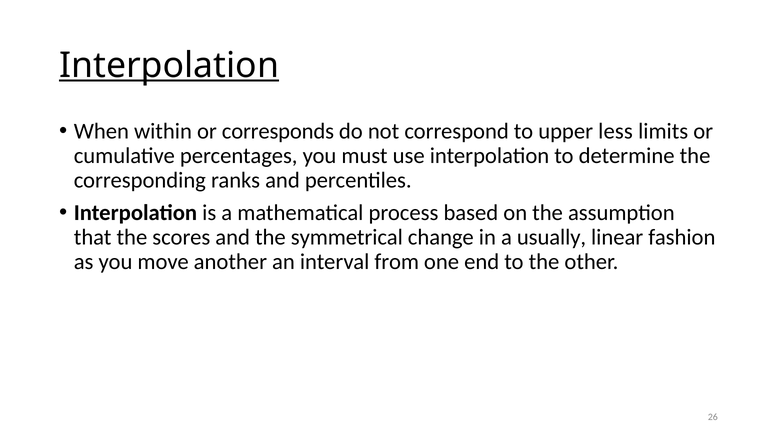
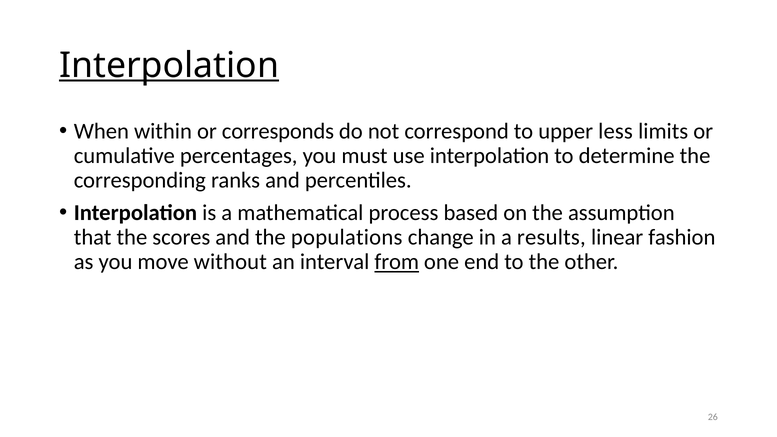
symmetrical: symmetrical -> populations (347, 237)
usually: usually -> results (551, 237)
another: another -> without (230, 262)
from underline: none -> present (397, 262)
